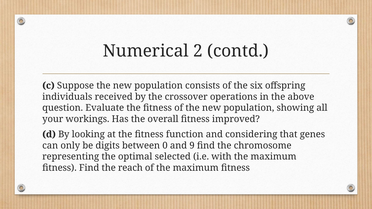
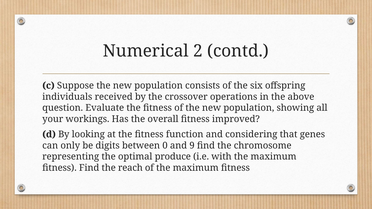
selected: selected -> produce (173, 157)
